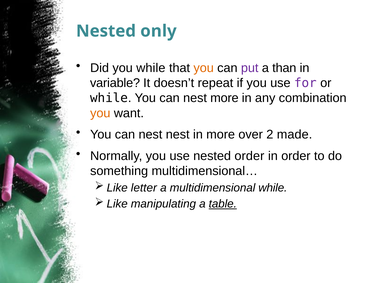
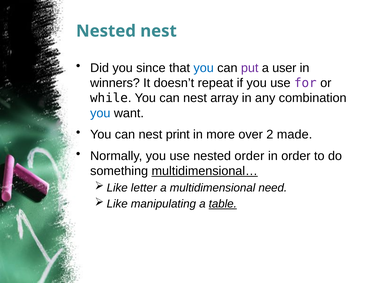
Nested only: only -> nest (159, 31)
you while: while -> since (151, 68)
you colour: orange -> blue (204, 68)
than: than -> user (284, 68)
variable: variable -> winners (115, 83)
nest more: more -> array (224, 98)
you colour: orange -> blue (100, 113)
nest nest: nest -> print (178, 134)
multidimensional… underline: none -> present (205, 171)
multidimensional while: while -> need (273, 188)
